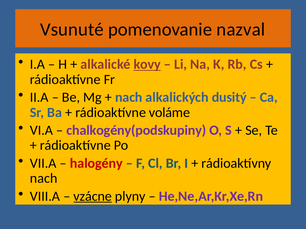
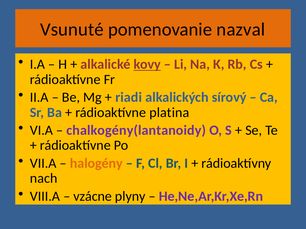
nach: nach -> riadi (129, 98)
dusitý: dusitý -> sírový (229, 98)
voláme: voláme -> platina (169, 113)
chalkogény(podskupiny: chalkogény(podskupiny -> chalkogény(lantanoidy (136, 131)
halogény colour: red -> orange (96, 164)
vzácne underline: present -> none (93, 197)
